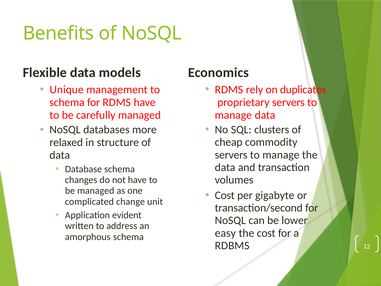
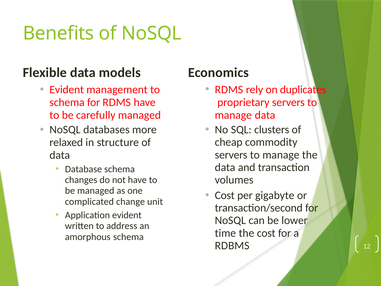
Unique: Unique -> Evident (67, 90)
easy: easy -> time (225, 233)
